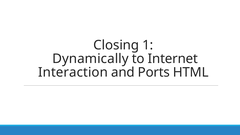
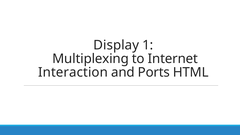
Closing: Closing -> Display (116, 45)
Dynamically: Dynamically -> Multiplexing (91, 59)
